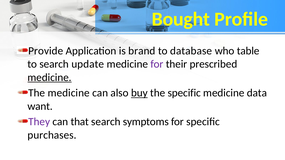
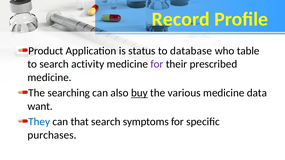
Bought: Bought -> Record (181, 19)
Provide: Provide -> Product (46, 51)
brand: brand -> status (142, 51)
update: update -> activity (88, 64)
medicine underline: present -> none (50, 78)
The medicine: medicine -> searching (69, 93)
the specific: specific -> various (184, 93)
They colour: purple -> blue (39, 122)
